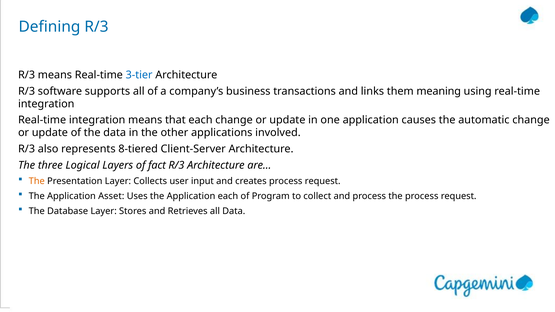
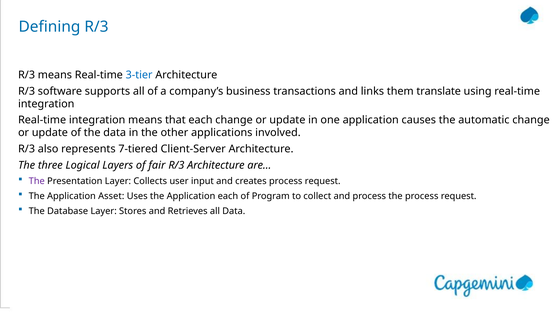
meaning: meaning -> translate (439, 91)
8-tiered: 8-tiered -> 7-tiered (138, 149)
fact: fact -> fair (157, 165)
The colour: orange -> purple (37, 181)
